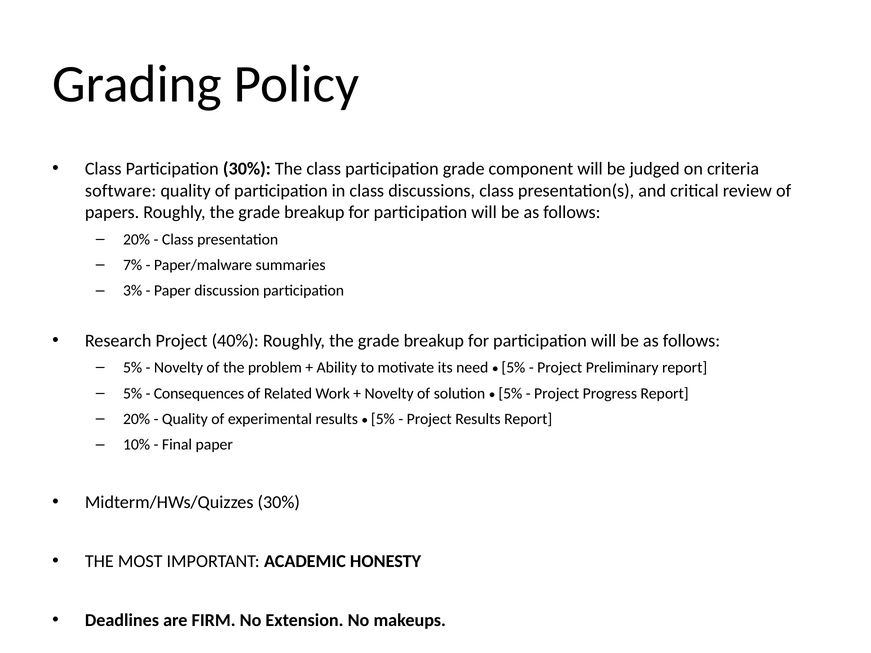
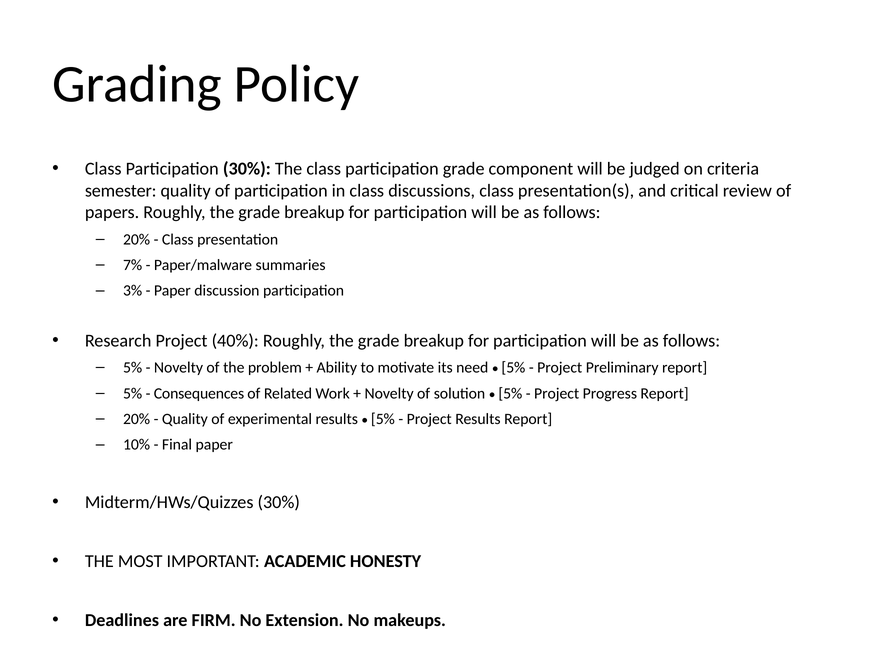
software: software -> semester (121, 191)
